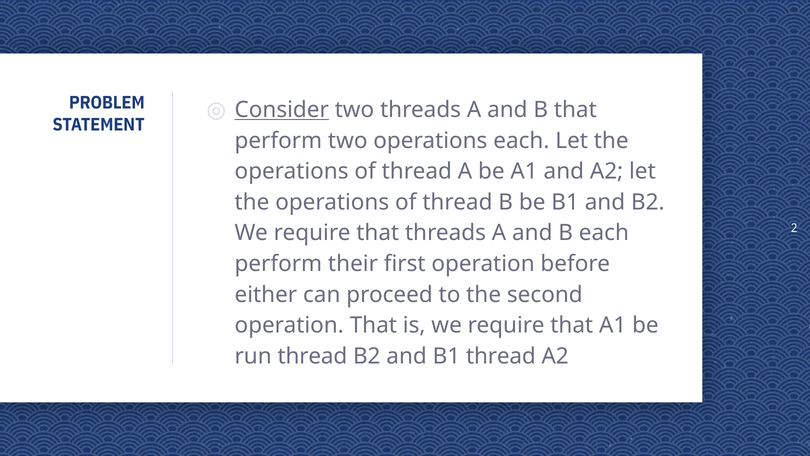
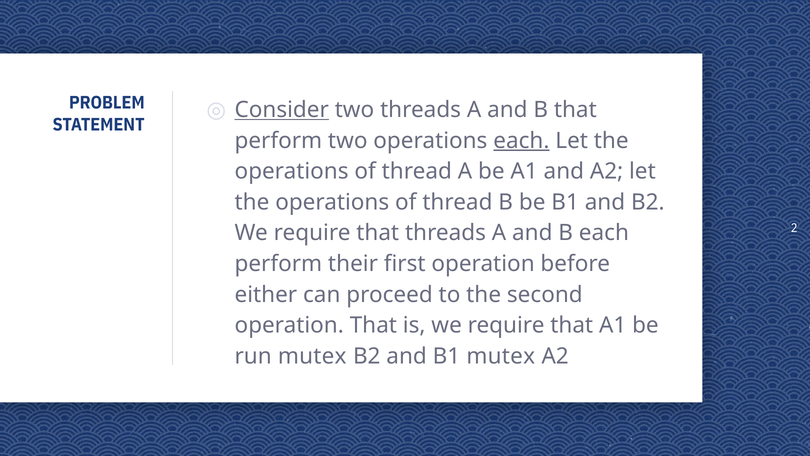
each underline: none -> present (521, 141)
run thread: thread -> mutex (312, 356)
B1 thread: thread -> mutex (501, 356)
